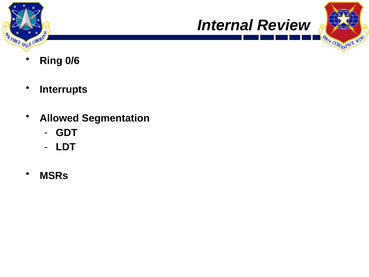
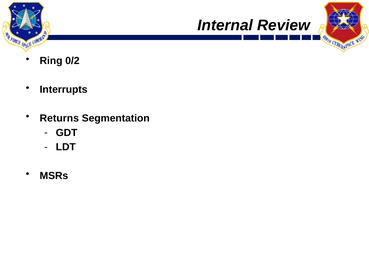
0/6: 0/6 -> 0/2 (72, 61)
Allowed: Allowed -> Returns (59, 118)
